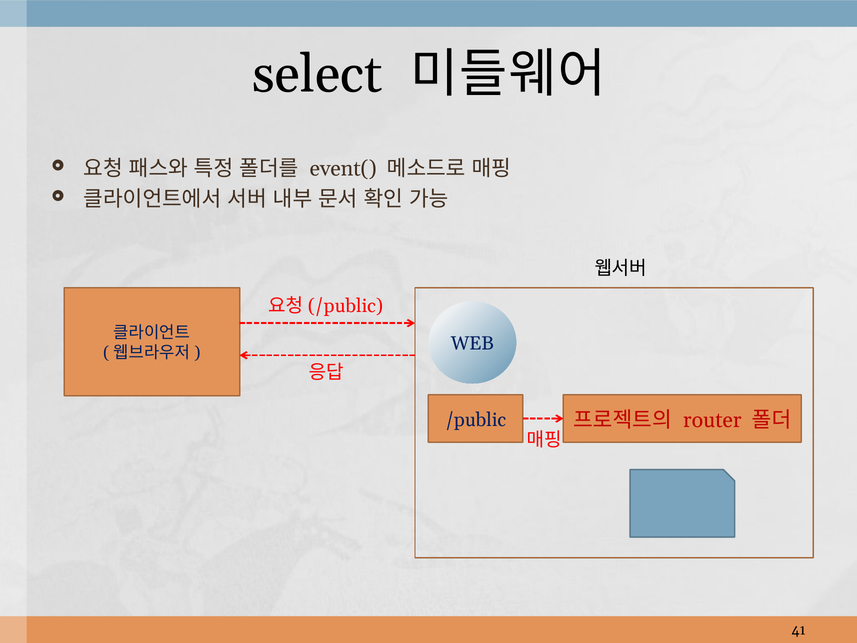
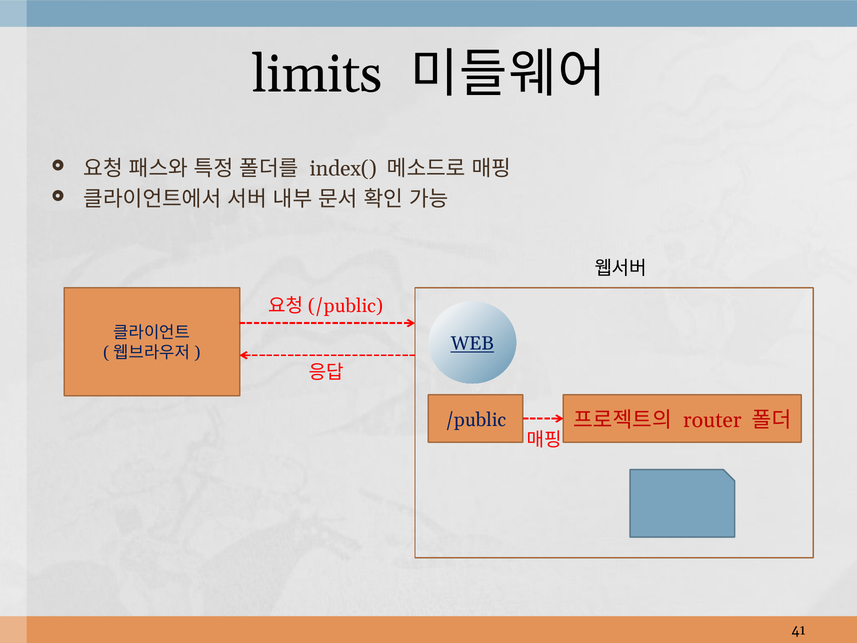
select: select -> limits (317, 74)
event(: event( -> index( (343, 169)
WEB underline: none -> present (472, 344)
